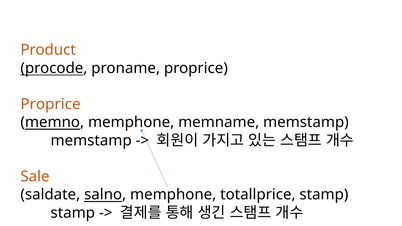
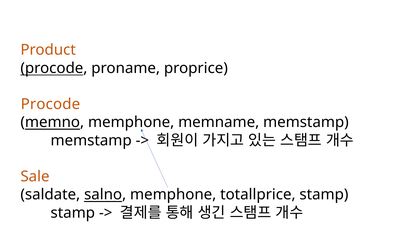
Proprice: Proprice -> Procode (50, 104)
